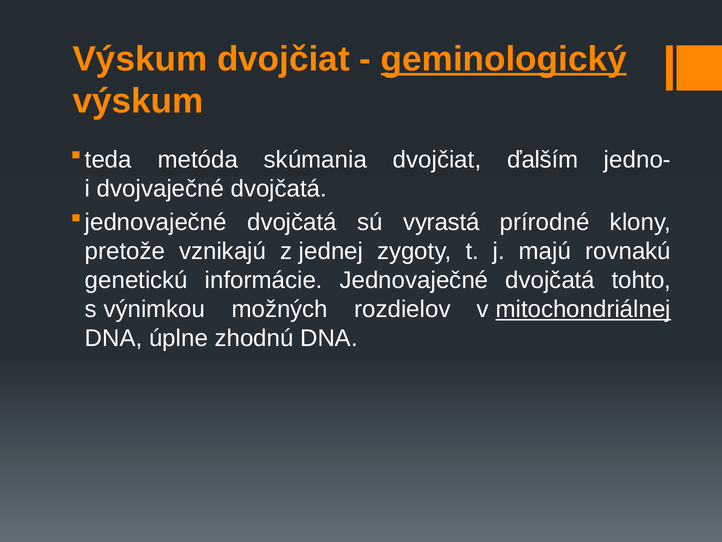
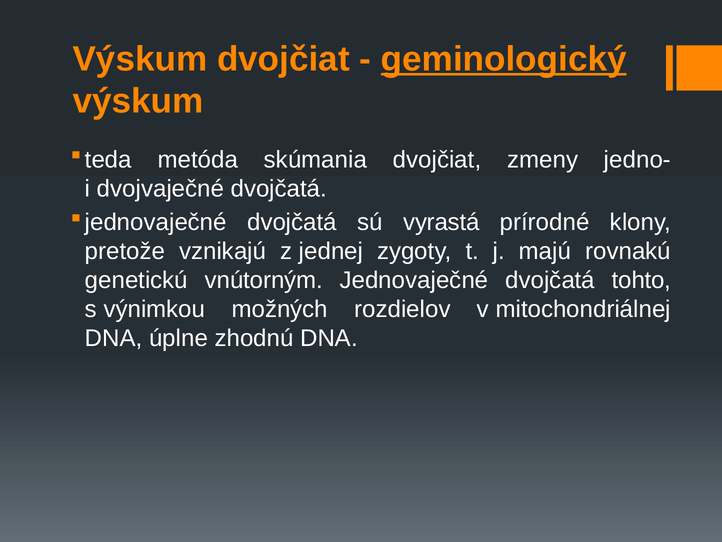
ďalším: ďalším -> zmeny (543, 160)
informácie: informácie -> vnútorným (264, 280)
mitochondriálnej underline: present -> none (583, 309)
